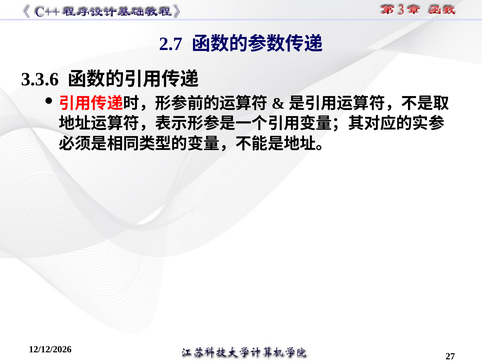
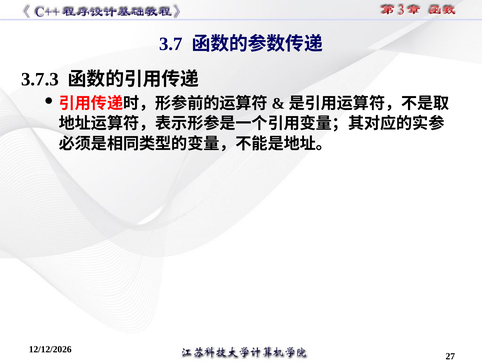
2.7: 2.7 -> 3.7 (171, 44)
3.3.6: 3.3.6 -> 3.7.3 (40, 79)
